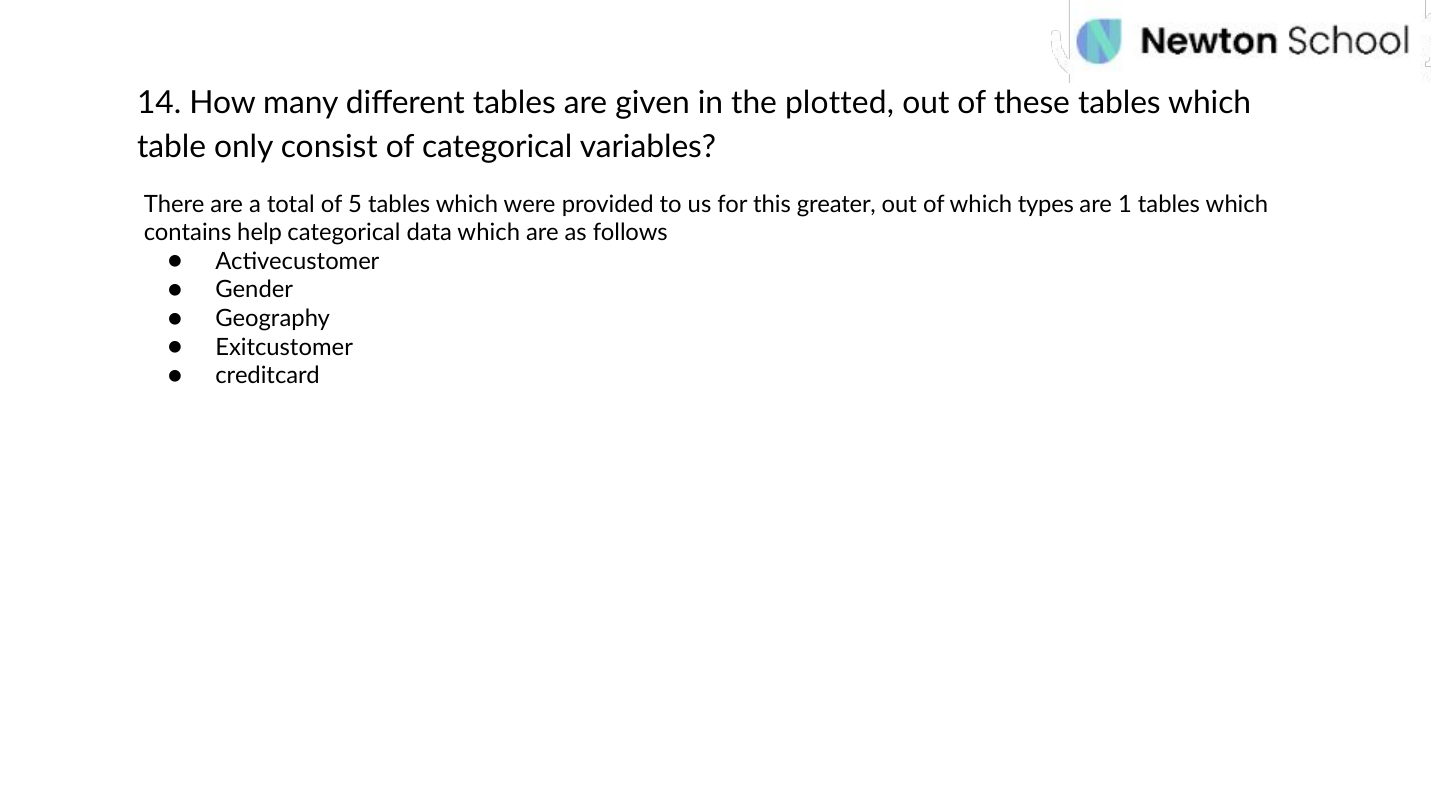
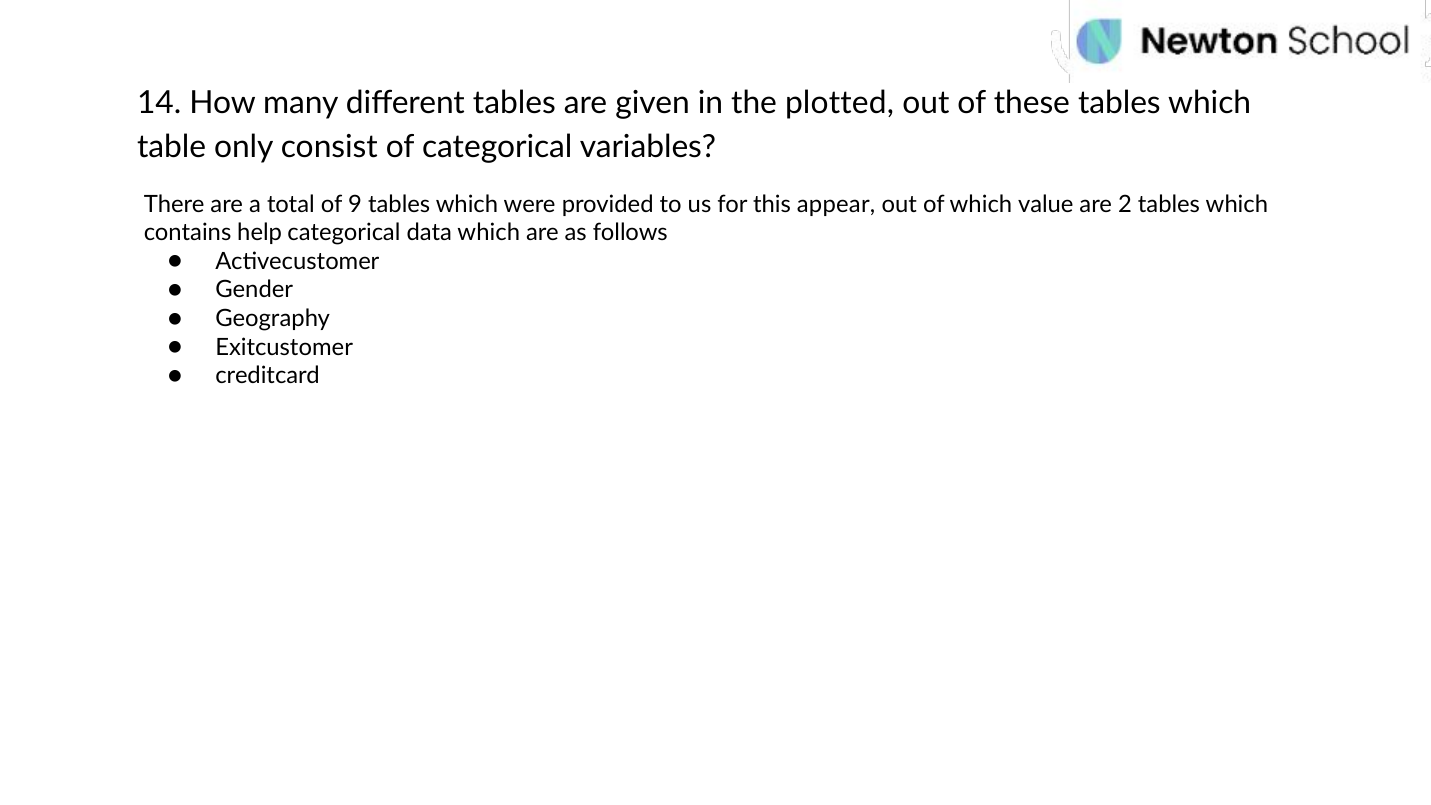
5: 5 -> 9 (355, 204)
greater: greater -> appear (836, 204)
types: types -> value (1046, 204)
1: 1 -> 2 (1125, 204)
